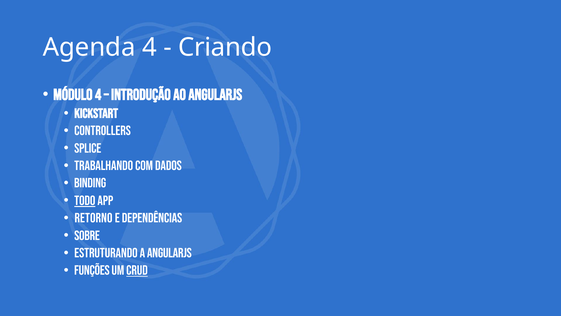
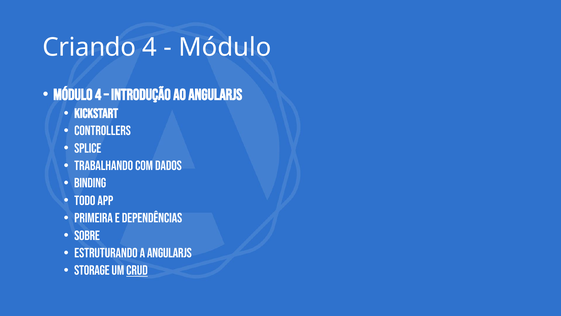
Agenda: Agenda -> Criando (89, 47)
Criando: Criando -> Módulo (225, 47)
Todo underline: present -> none (85, 200)
Retorno: Retorno -> Primeira (94, 218)
Funções: Funções -> Storage (92, 270)
